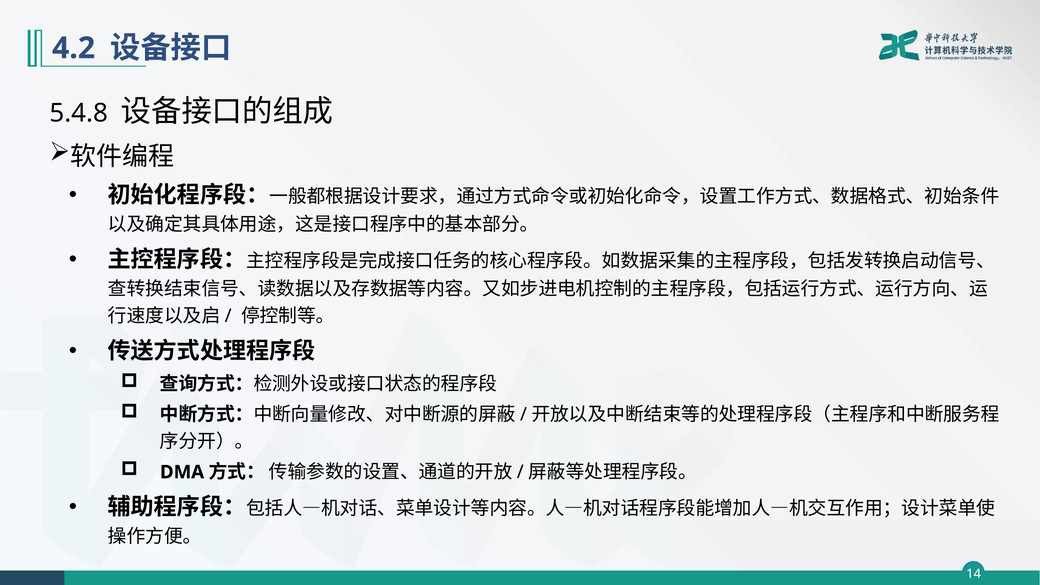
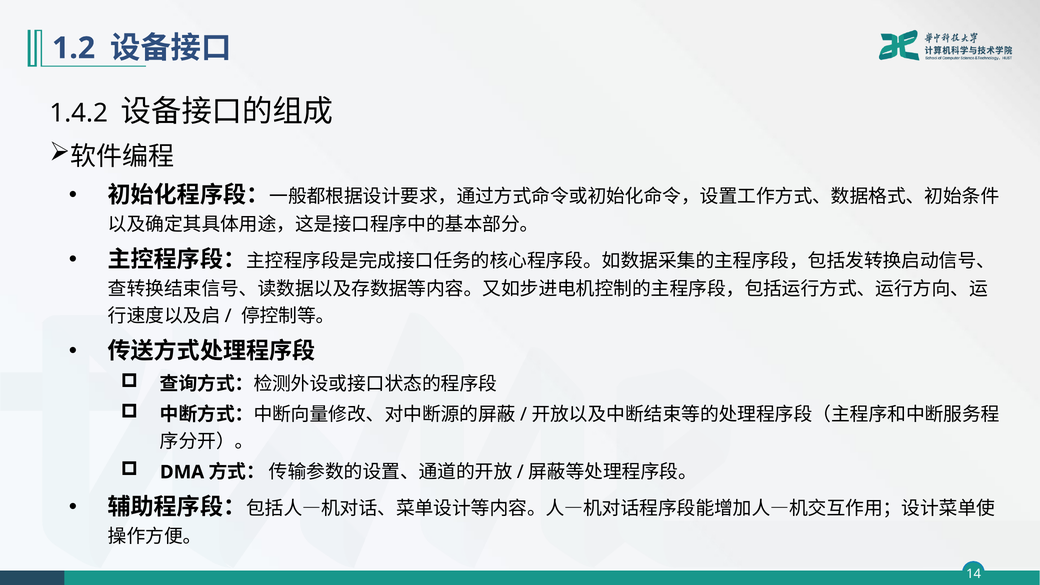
4.2: 4.2 -> 1.2 (74, 48)
5.4.8: 5.4.8 -> 1.4.2 (79, 113)
